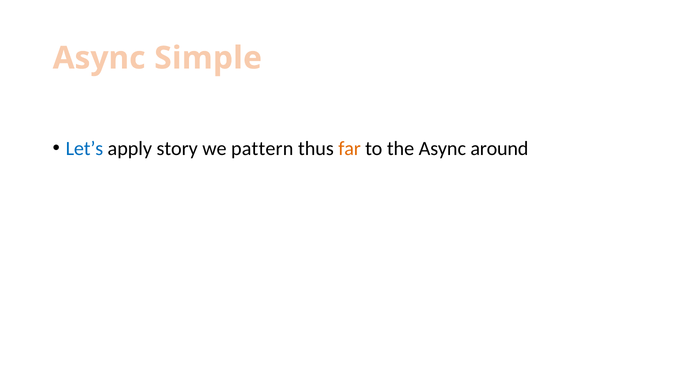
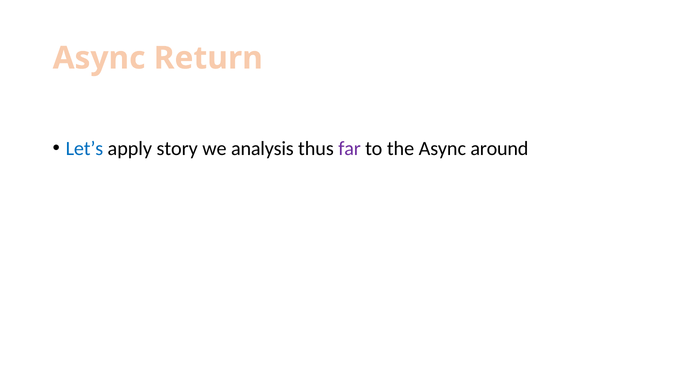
Simple: Simple -> Return (208, 58)
pattern: pattern -> analysis (262, 148)
far colour: orange -> purple (350, 148)
